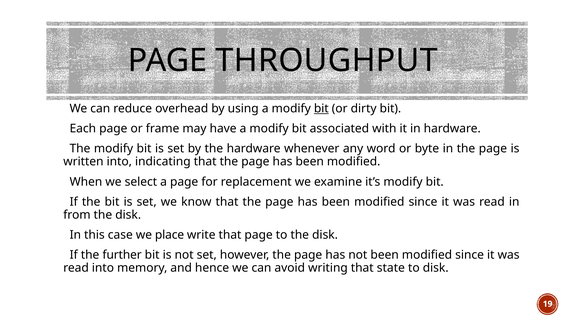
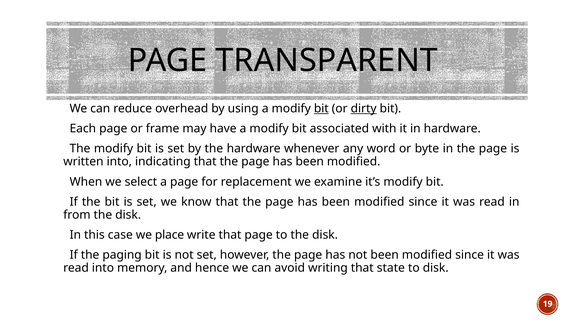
THROUGHPUT: THROUGHPUT -> TRANSPARENT (327, 60)
dirty underline: none -> present (364, 108)
further: further -> paging (122, 255)
